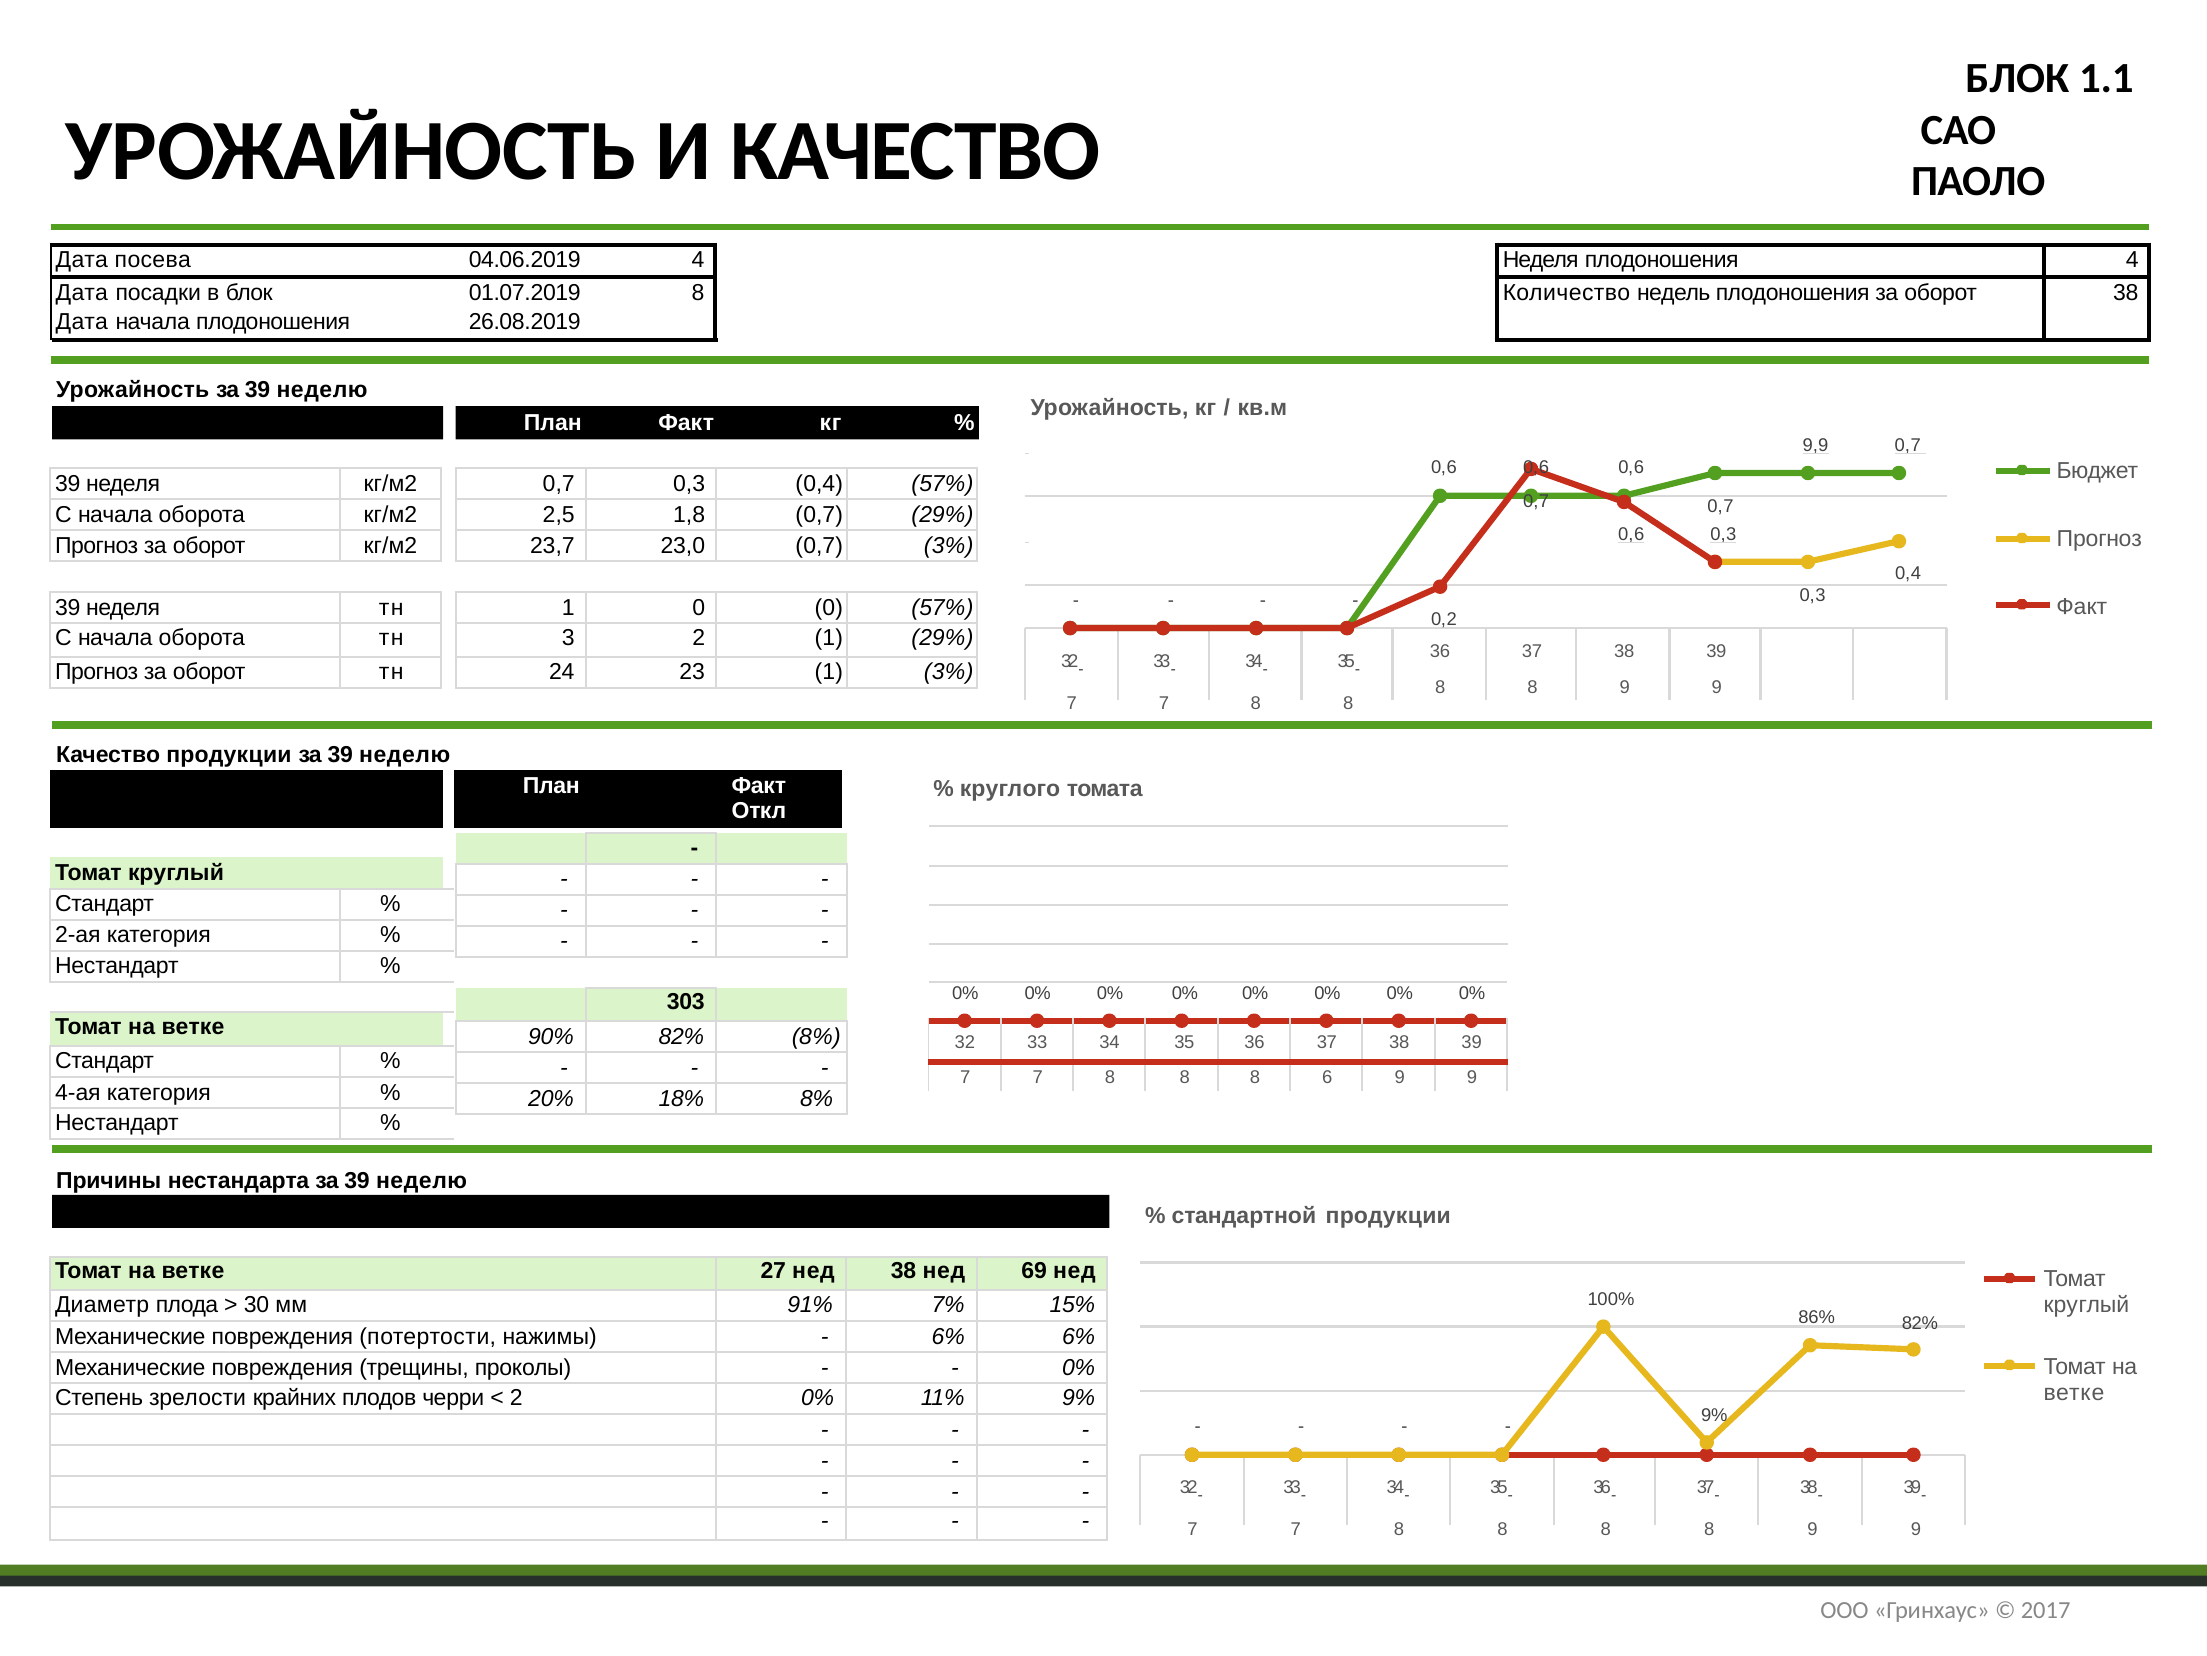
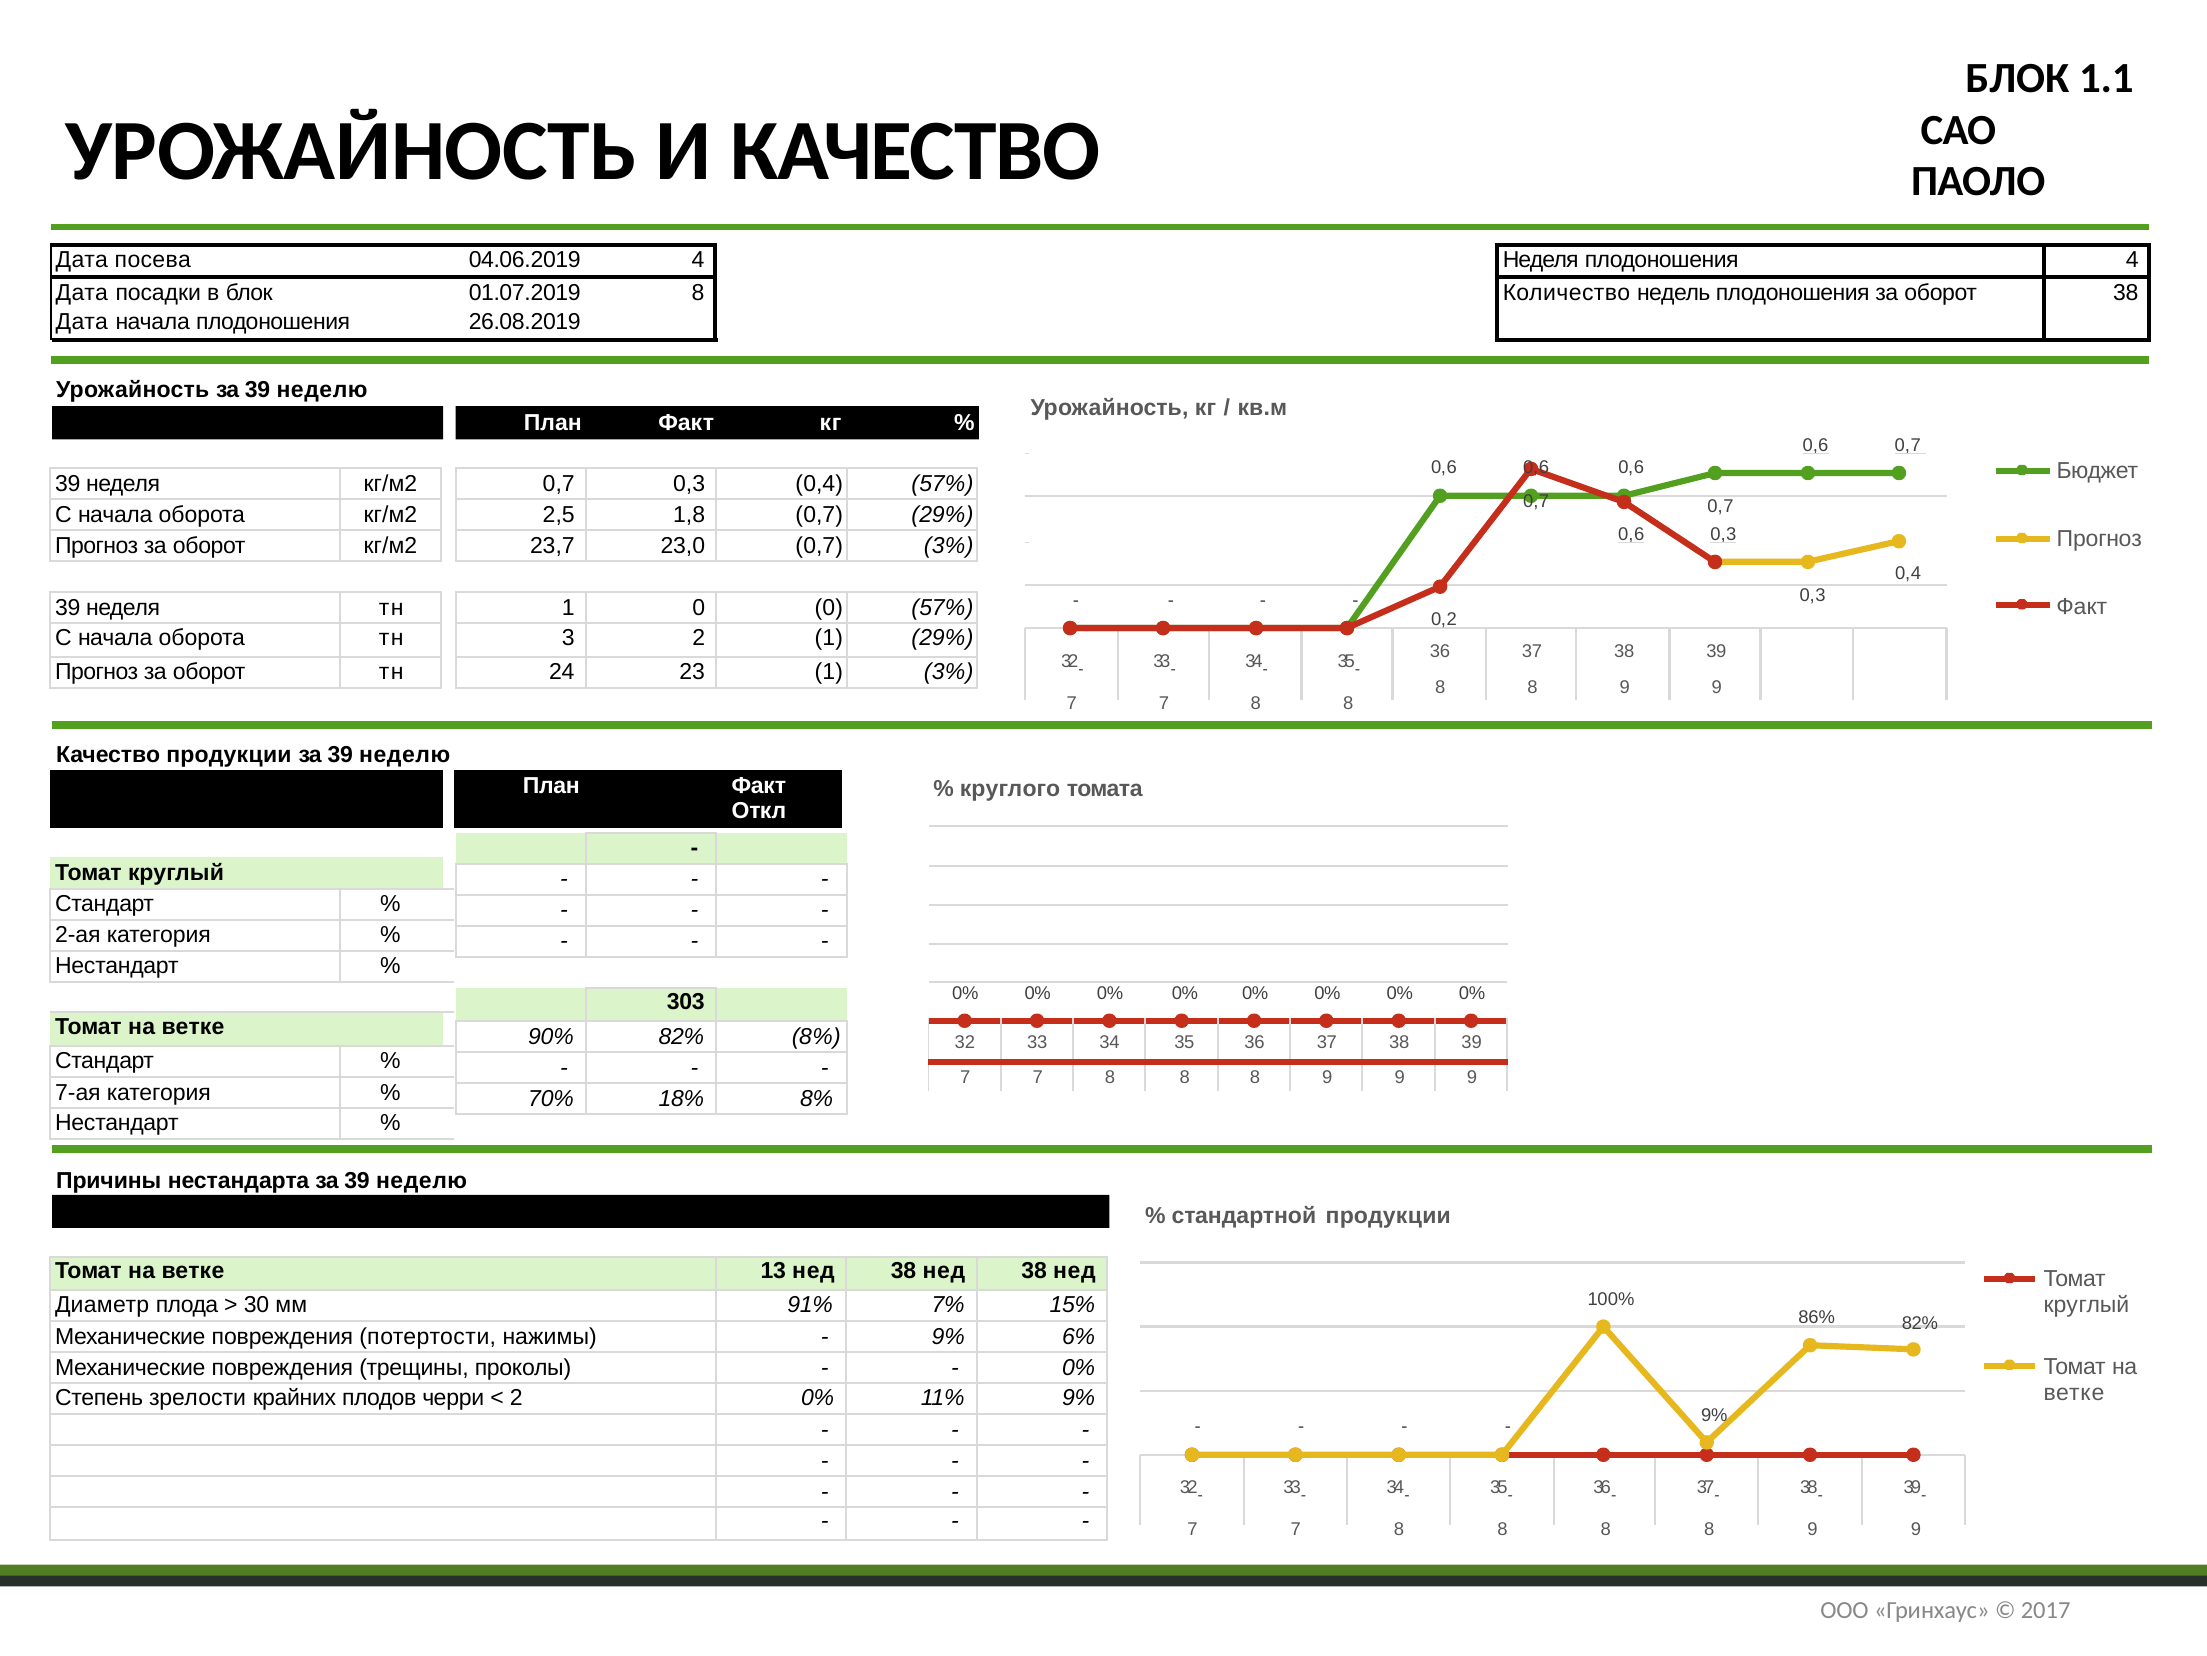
9,9: 9,9 -> 0,6 (1815, 445)
8 6: 6 -> 9 (1327, 1077)
4-ая: 4-ая -> 7-ая (78, 1092)
20%: 20% -> 70% (551, 1098)
27: 27 -> 13 (773, 1270)
38 нед 69: 69 -> 38 (1034, 1270)
6%: 6% -> 9% (948, 1336)
